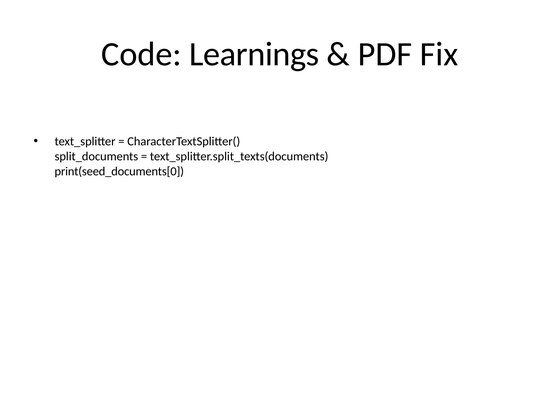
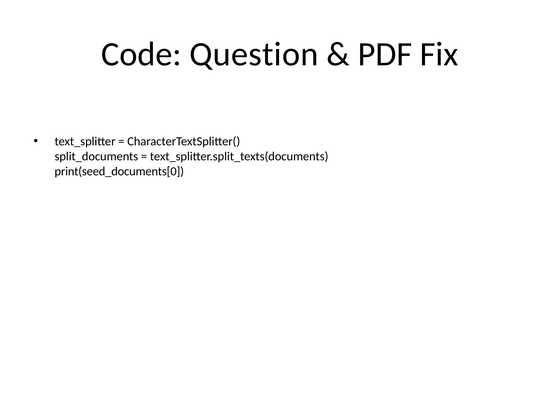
Learnings: Learnings -> Question (254, 54)
